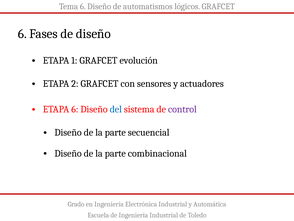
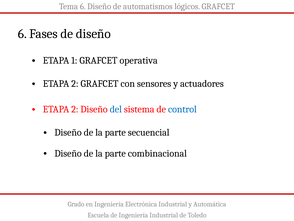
evolución: evolución -> operativa (139, 60)
6: 6 -> 2 (75, 109)
control colour: purple -> blue (182, 109)
